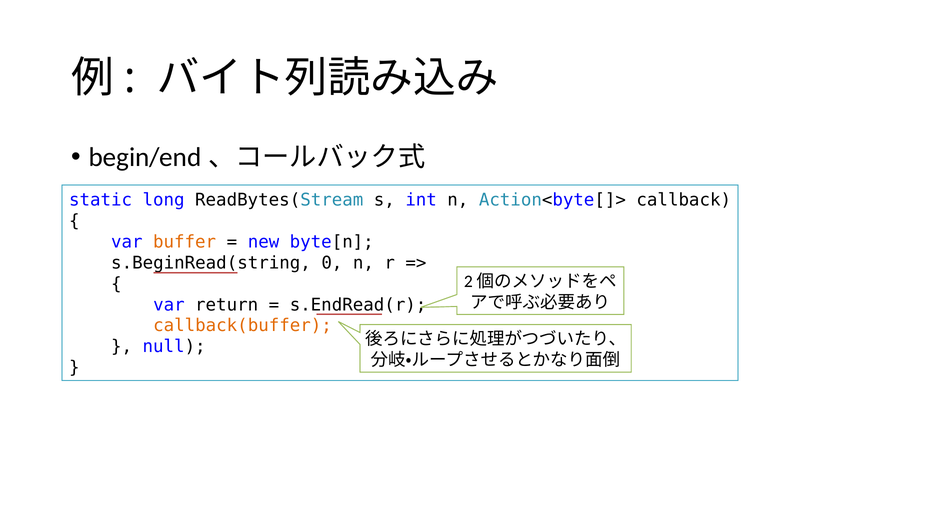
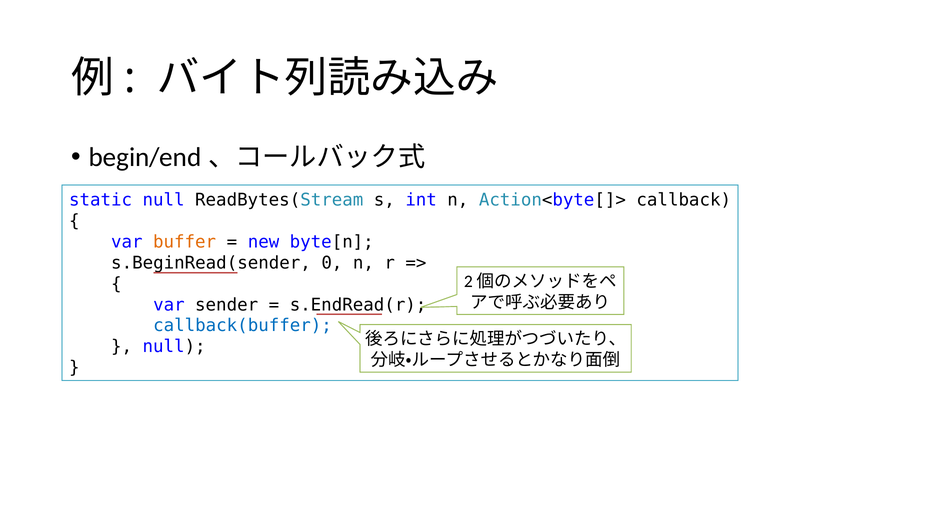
static long: long -> null (164, 200)
s.BeginRead(string: s.BeginRead(string -> s.BeginRead(sender (211, 263)
return: return -> sender (227, 305)
callback(buffer colour: orange -> blue (243, 326)
